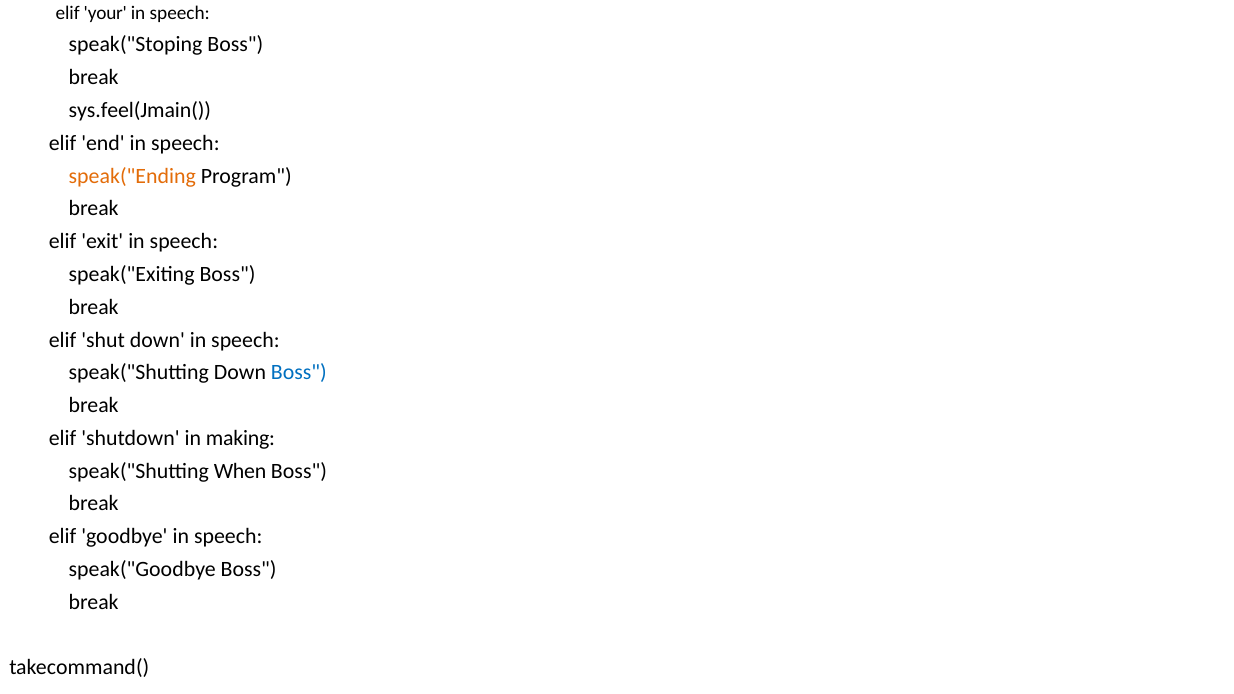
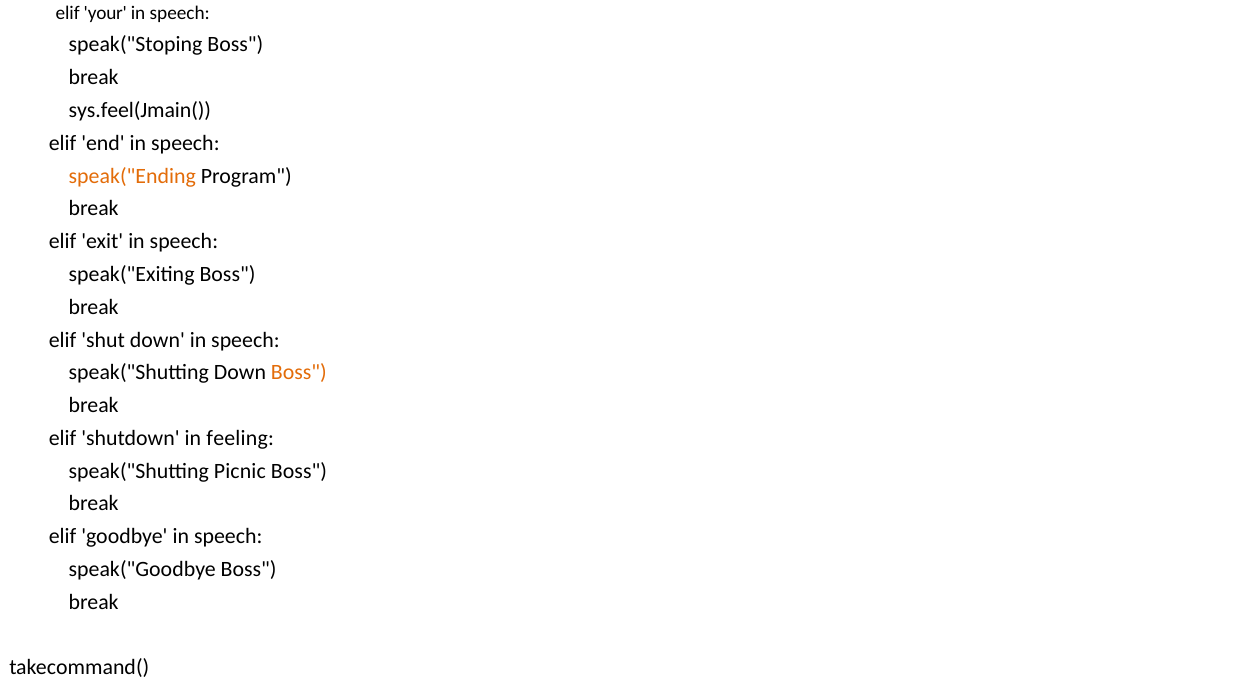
Boss colour: blue -> orange (299, 373)
making: making -> feeling (240, 438)
When: When -> Picnic (240, 471)
